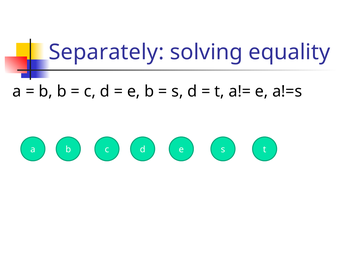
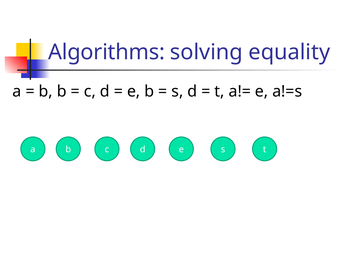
Separately: Separately -> Algorithms (107, 52)
